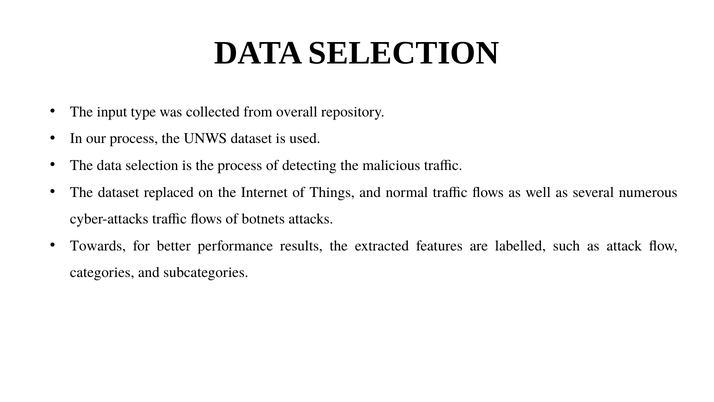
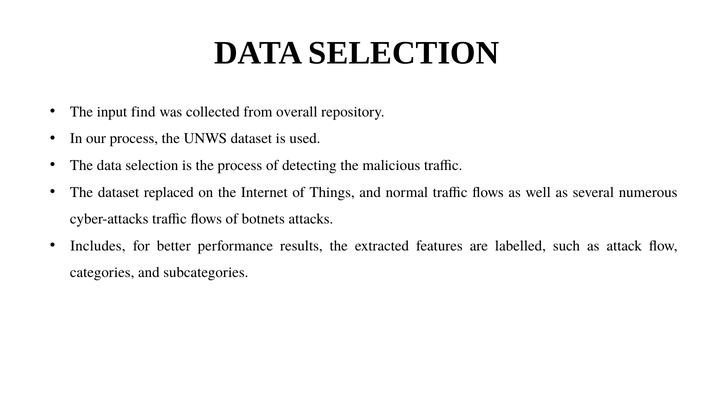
type: type -> find (143, 112)
Towards: Towards -> Includes (98, 245)
